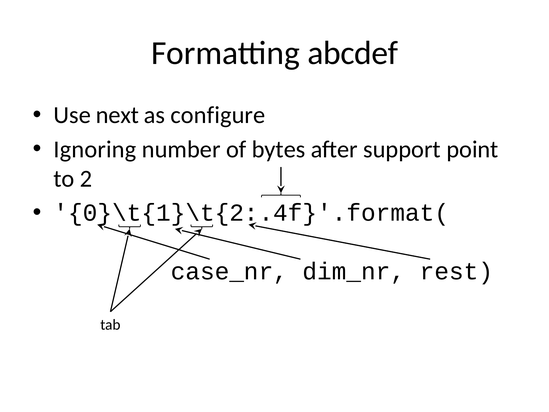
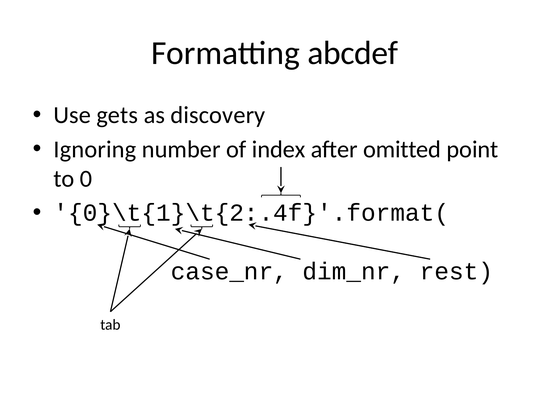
next: next -> gets (117, 115)
configure: configure -> discovery (218, 115)
bytes: bytes -> index (279, 149)
support: support -> omitted (402, 149)
2: 2 -> 0 (86, 179)
